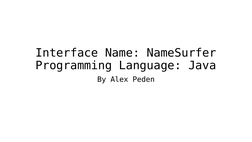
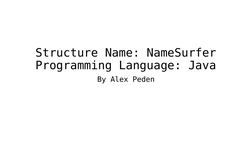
Interface: Interface -> Structure (67, 53)
